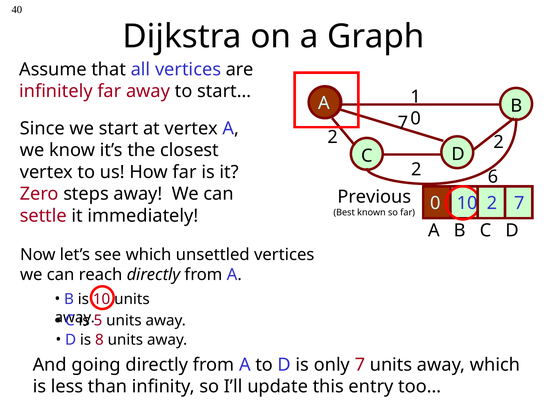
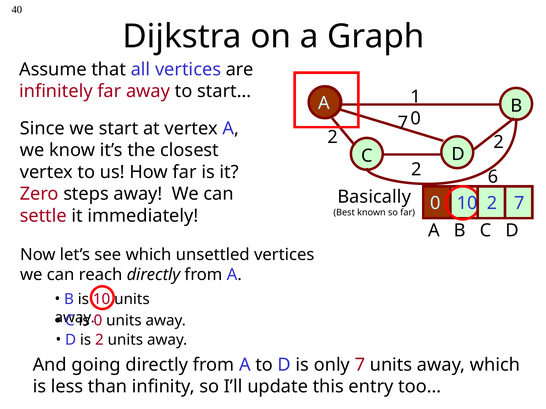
Previous: Previous -> Basically (374, 197)
5: 5 -> 0 (98, 321)
is 8: 8 -> 2 (99, 340)
